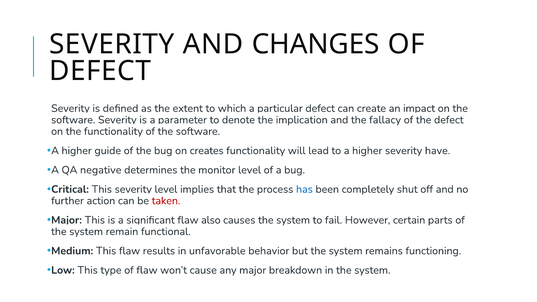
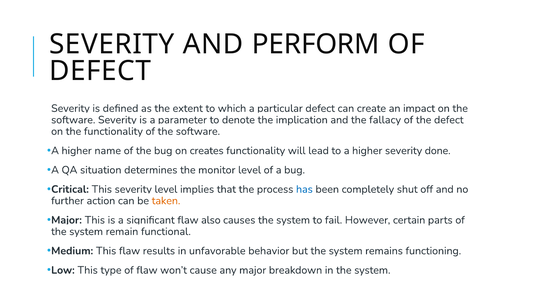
CHANGES: CHANGES -> PERFORM (316, 44)
guide: guide -> name (108, 151)
have: have -> done (438, 151)
negative: negative -> situation (101, 170)
taken colour: red -> orange (166, 201)
